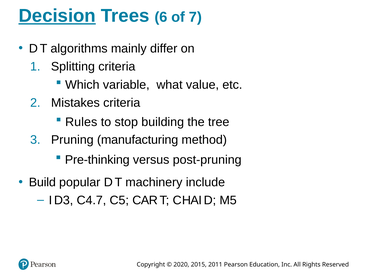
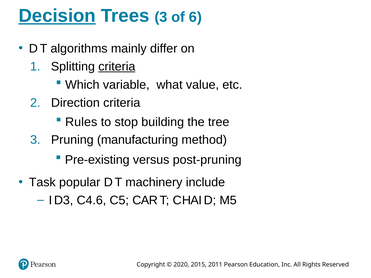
Trees 6: 6 -> 3 (161, 17)
7: 7 -> 6 (195, 17)
criteria underline: none -> present (117, 67)
Mistakes: Mistakes -> Direction (75, 103)
Pre-thinking: Pre-thinking -> Pre-existing (97, 160)
Build: Build -> Task (42, 183)
C4.7: C4.7 -> C4.6 (91, 200)
